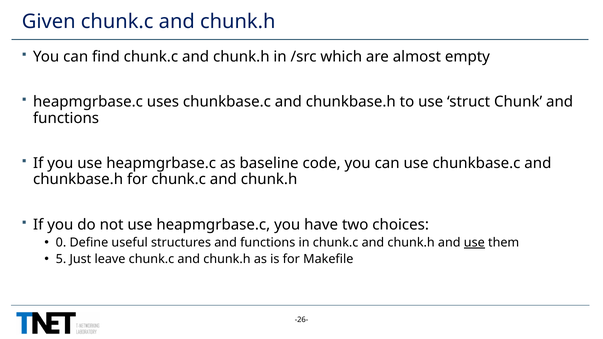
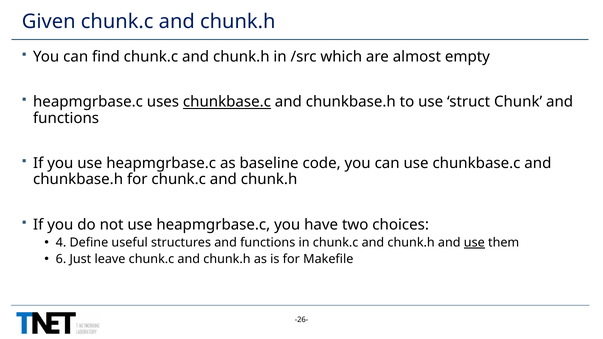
chunkbase.c underline: none -> present (227, 102)
0: 0 -> 4 (61, 243)
5: 5 -> 6 (61, 259)
